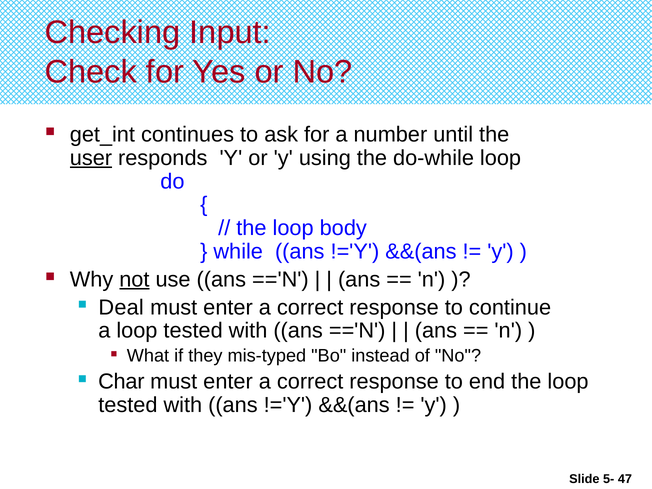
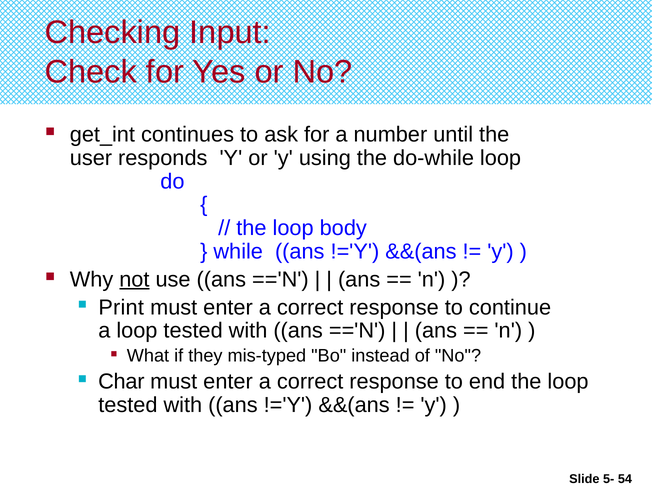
user underline: present -> none (91, 158)
Deal: Deal -> Print (121, 307)
47: 47 -> 54 (625, 479)
